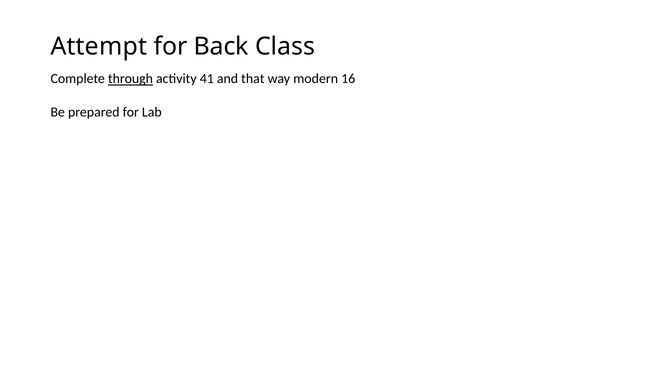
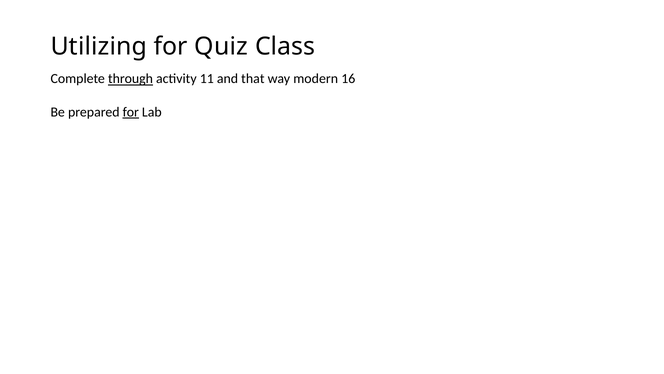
Attempt: Attempt -> Utilizing (99, 46)
Back: Back -> Quiz (221, 46)
41: 41 -> 11 (207, 79)
for underline: none -> present (131, 112)
